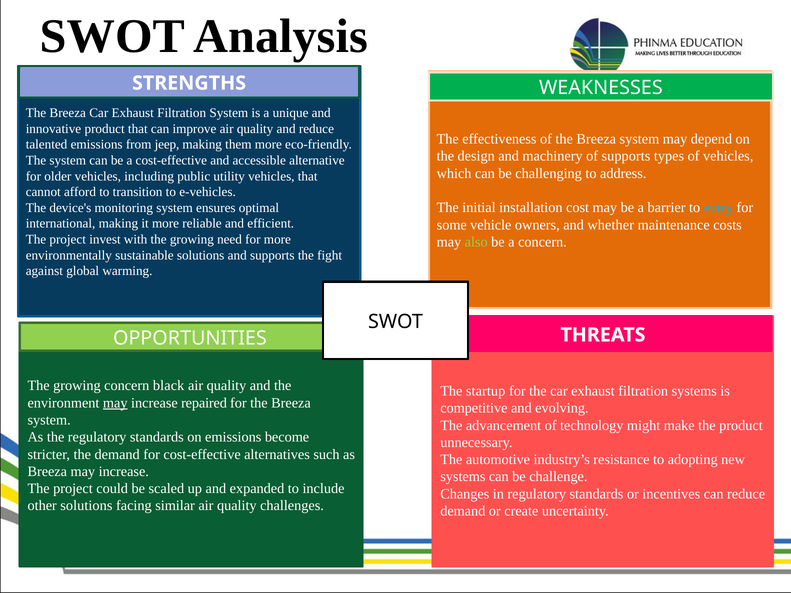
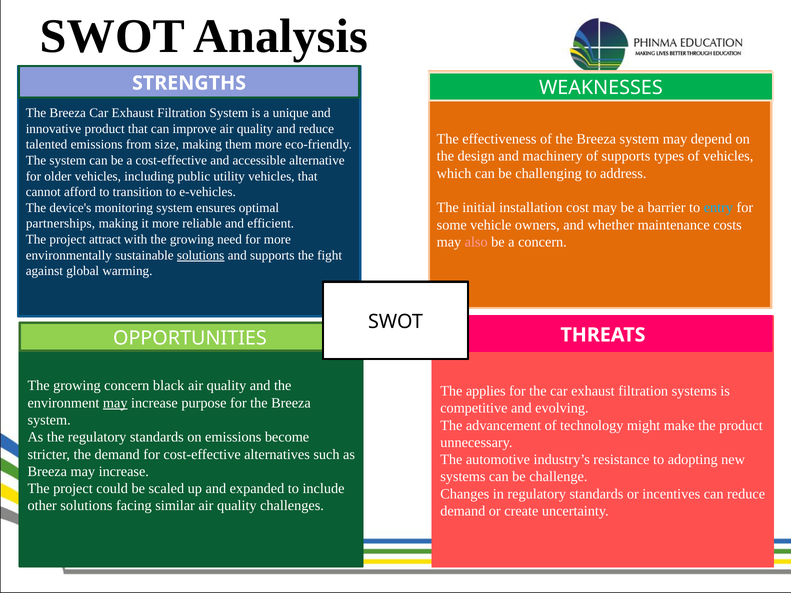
jeep: jeep -> size (167, 145)
international: international -> partnerships (60, 224)
invest: invest -> attract (105, 240)
also colour: light green -> pink (476, 242)
solutions underline: none -> present (201, 255)
startup: startup -> applies (486, 391)
repaired: repaired -> purpose (204, 403)
